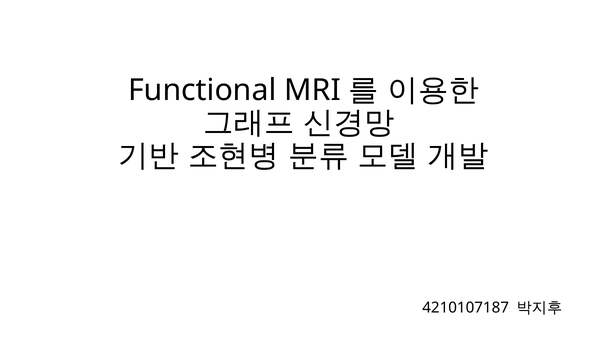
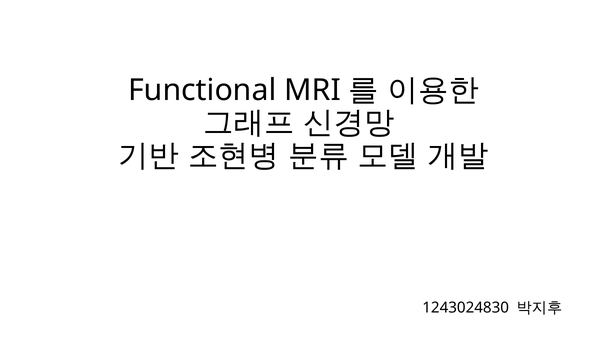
4210107187: 4210107187 -> 1243024830 (466, 308)
